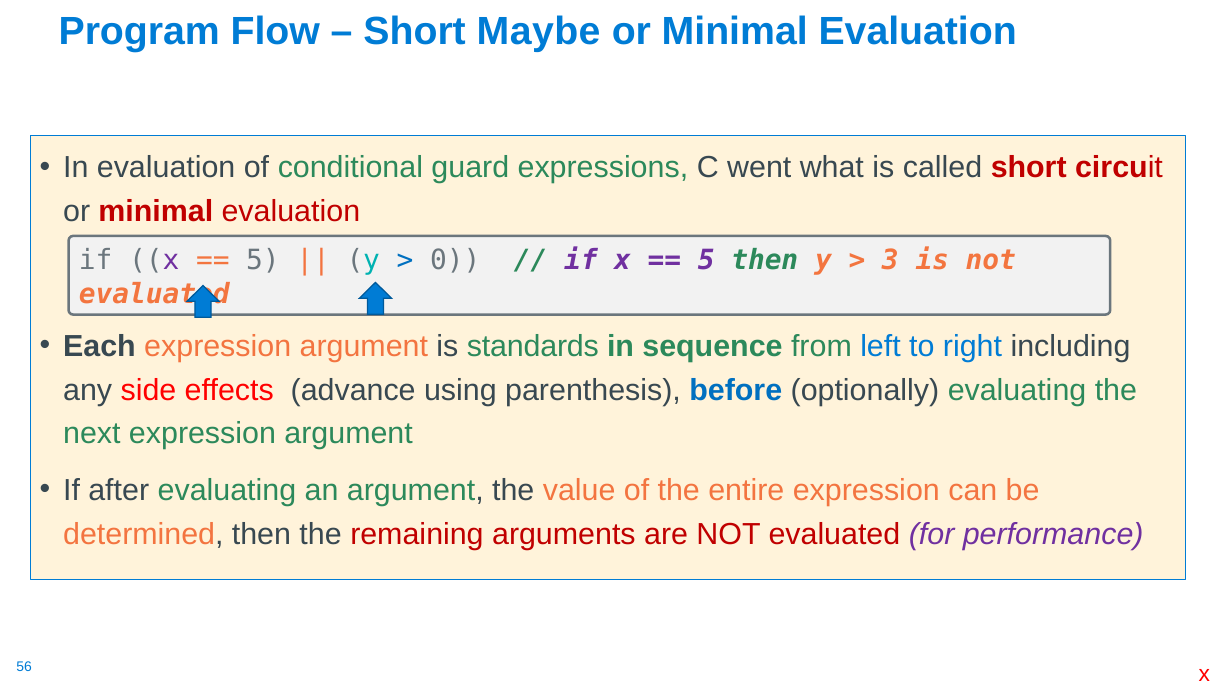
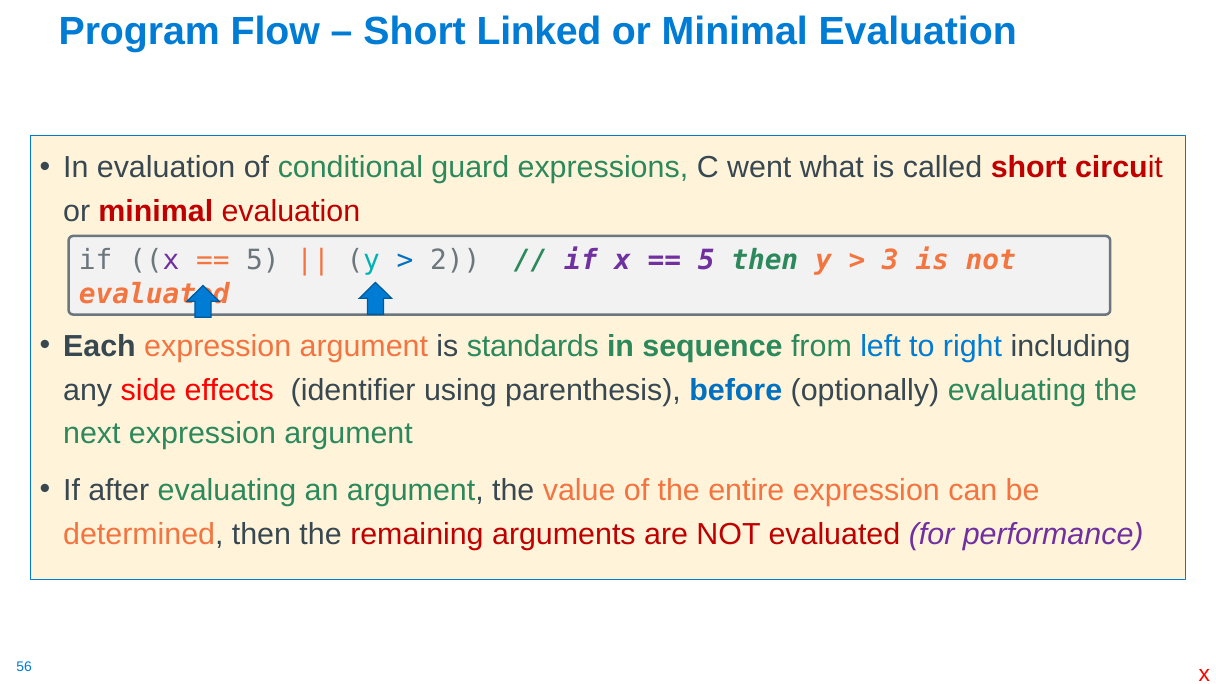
Maybe: Maybe -> Linked (539, 31)
0: 0 -> 2 (455, 260)
advance: advance -> identifier (353, 390)
